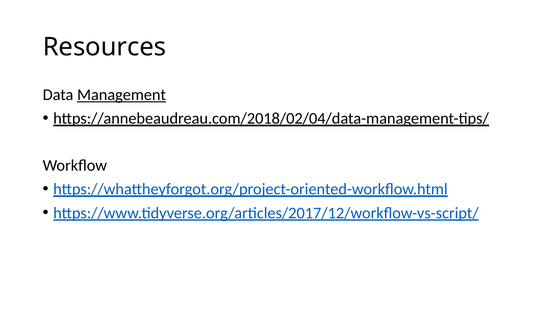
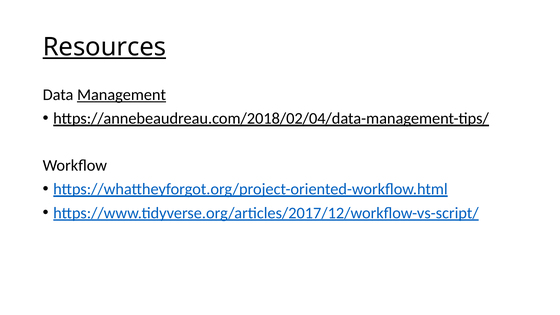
Resources underline: none -> present (104, 47)
